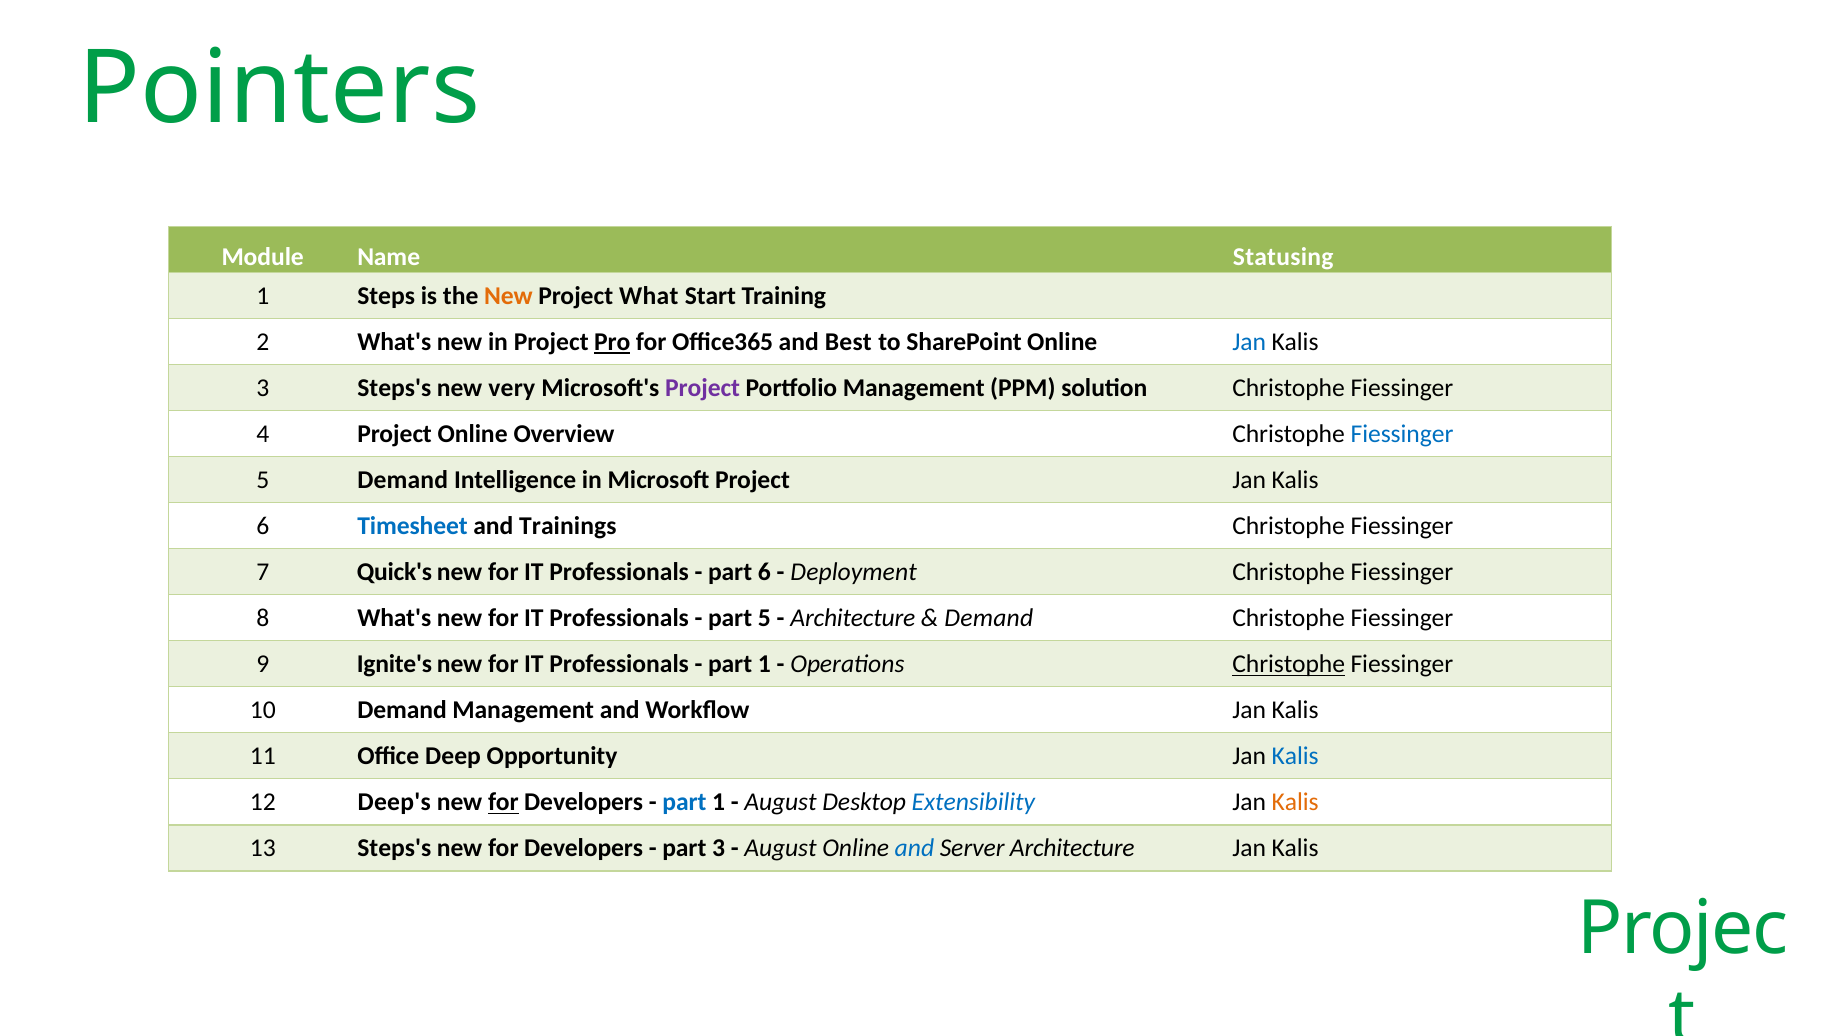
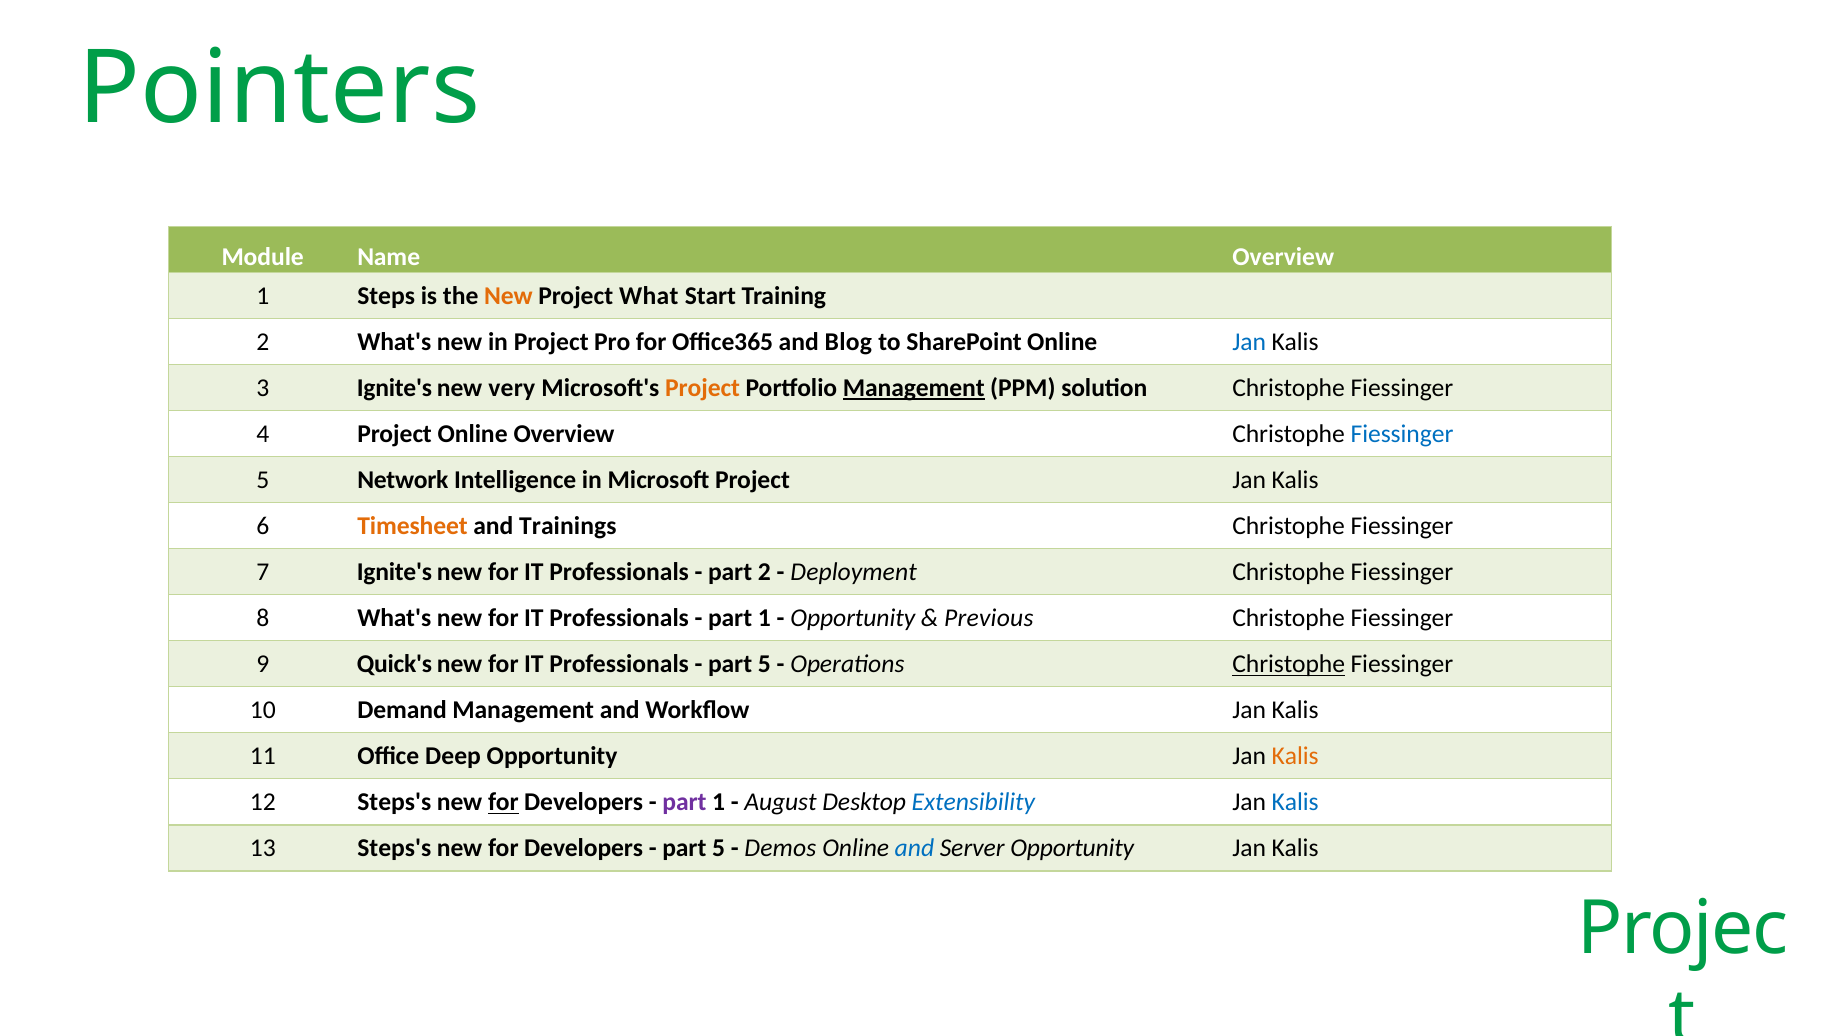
Name Statusing: Statusing -> Overview (1283, 257)
Pro underline: present -> none (612, 342)
Best: Best -> Blog (848, 342)
3 Steps's: Steps's -> Ignite's (394, 388)
Project colour: purple -> orange (703, 388)
Management underline: none -> present (914, 388)
5 Demand: Demand -> Network (403, 480)
Timesheet colour: blue -> orange (413, 526)
7 Quick's: Quick's -> Ignite's (394, 572)
part 6: 6 -> 2 (764, 572)
5: 5 -> 1 (764, 618)
Architecture: Architecture -> Opportunity (853, 618)
Demand: Demand -> Previous (989, 618)
Ignite's: Ignite's -> Quick's (394, 664)
1: 1 -> 5 (764, 664)
Kalis colour: blue -> orange (1295, 757)
12 Deep's: Deep's -> Steps's (394, 803)
part colour: blue -> purple (684, 803)
Kalis colour: orange -> blue (1295, 803)
3: 3 -> 5 (719, 849)
August: August -> Demos (780, 849)
Server Architecture: Architecture -> Opportunity (1072, 849)
